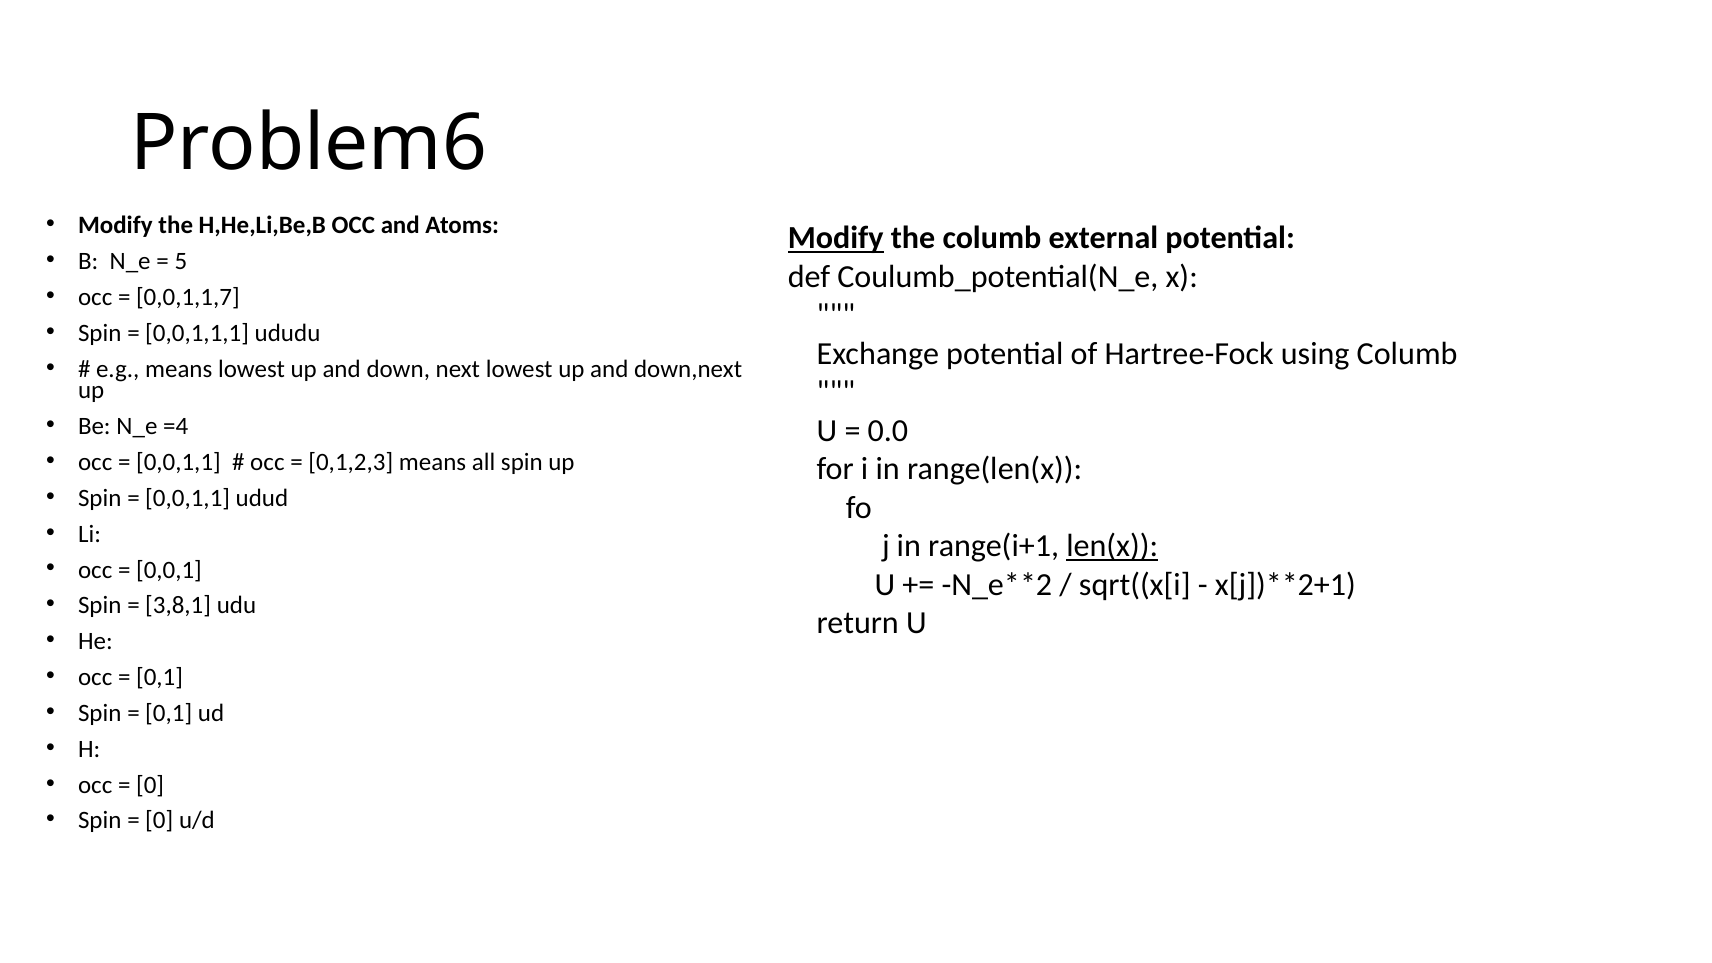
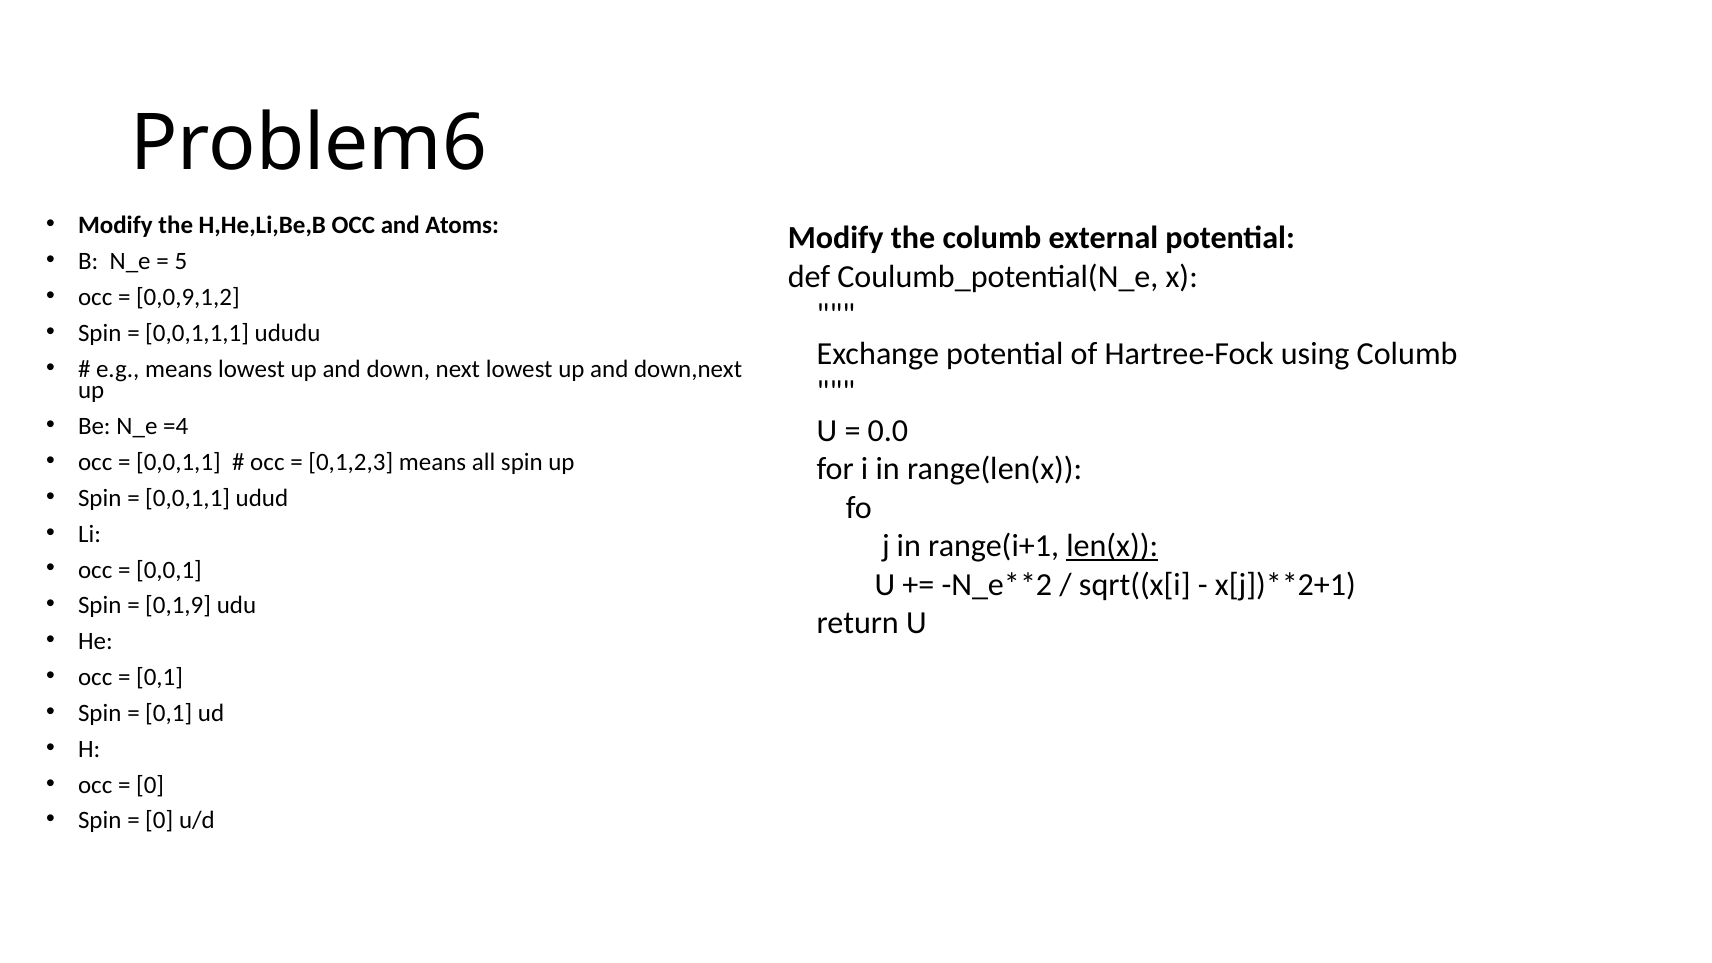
Modify underline: present -> none (836, 238)
0,0,1,1,7: 0,0,1,1,7 -> 0,0,9,1,2 (188, 297)
3,8,1: 3,8,1 -> 0,1,9 (178, 606)
